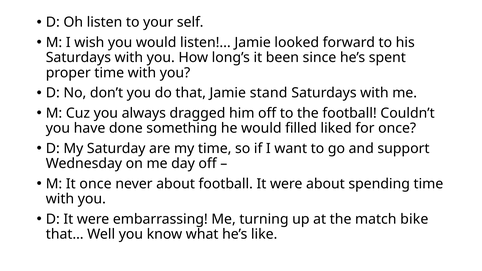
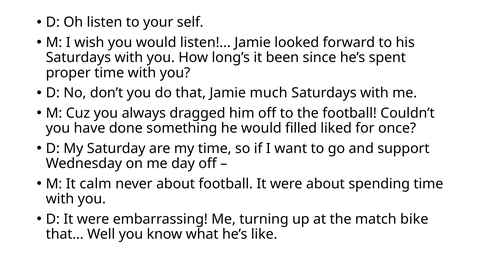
stand: stand -> much (269, 93)
It once: once -> calm (95, 184)
